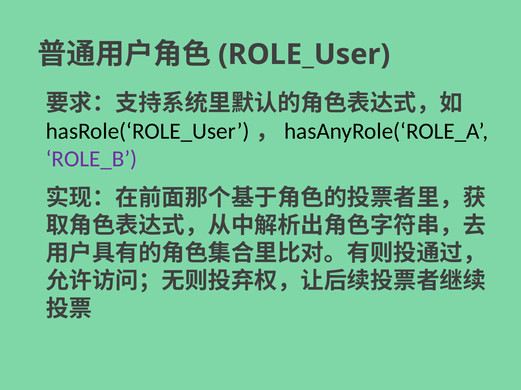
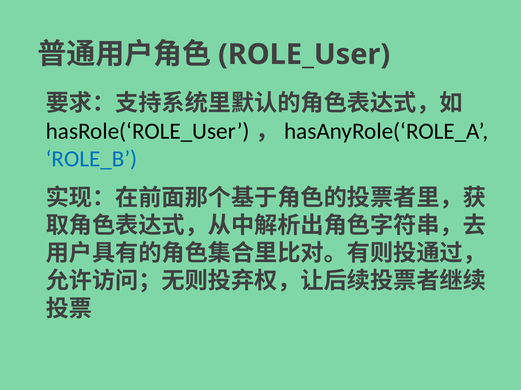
ROLE_B colour: purple -> blue (92, 159)
